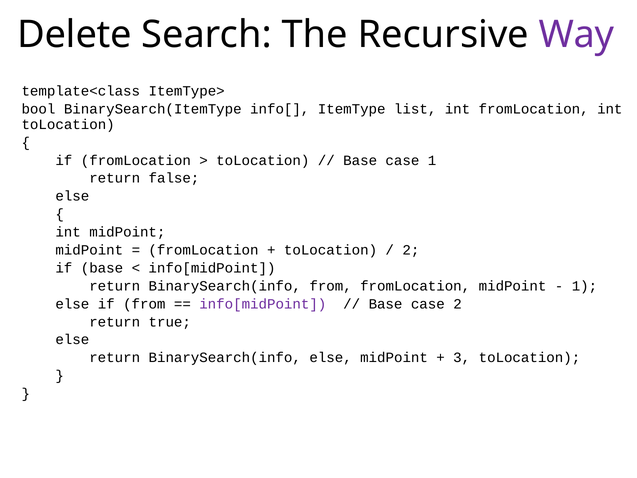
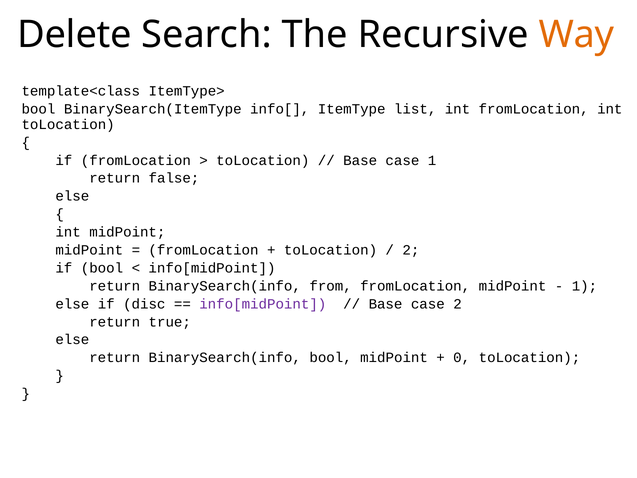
Way colour: purple -> orange (576, 35)
if base: base -> bool (102, 268)
if from: from -> disc (144, 304)
BinarySearch(info else: else -> bool (331, 358)
3: 3 -> 0 (462, 358)
